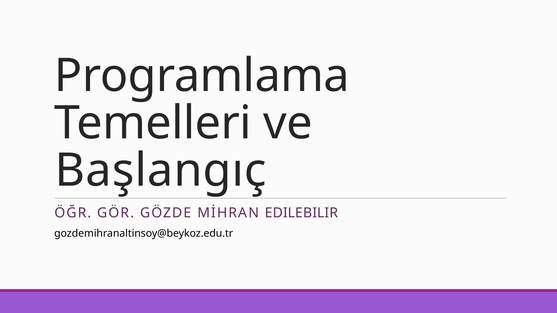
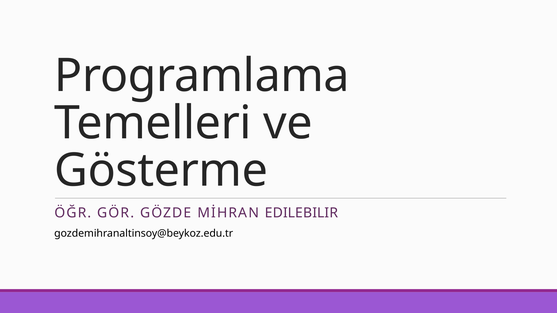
Başlangıç: Başlangıç -> Gösterme (161, 171)
